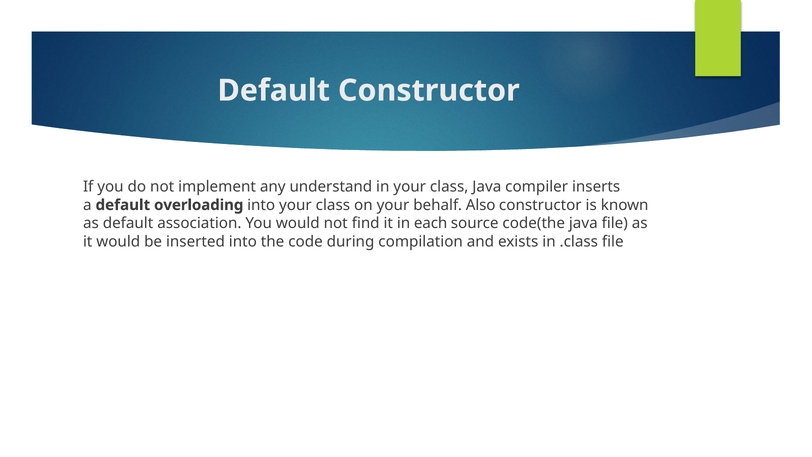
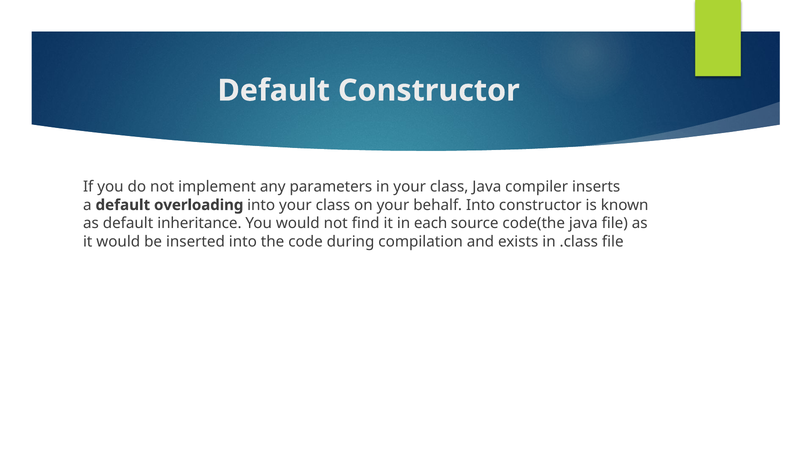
understand: understand -> parameters (331, 187)
behalf Also: Also -> Into (481, 205)
association: association -> inheritance (199, 223)
